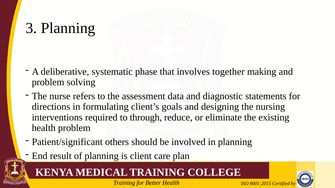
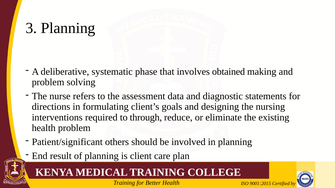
together: together -> obtained (229, 72)
